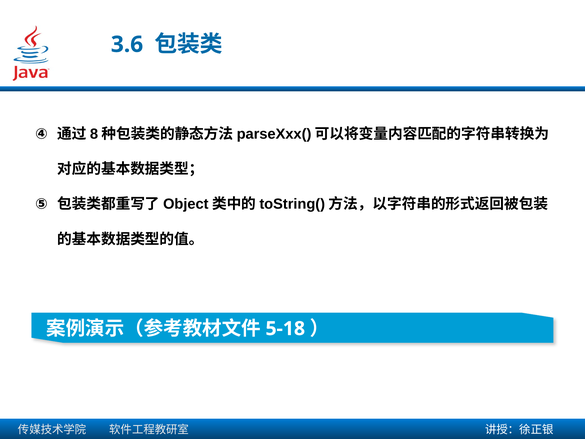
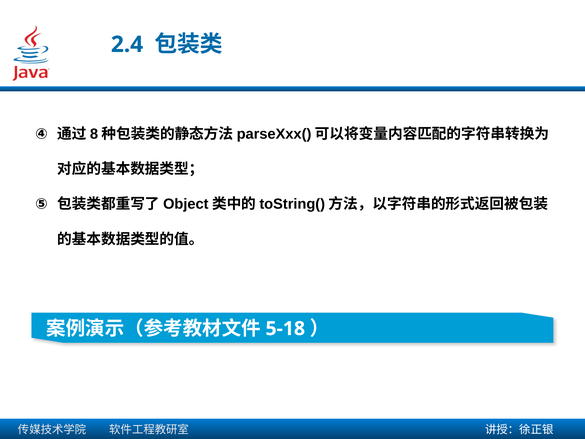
3.6: 3.6 -> 2.4 (127, 44)
